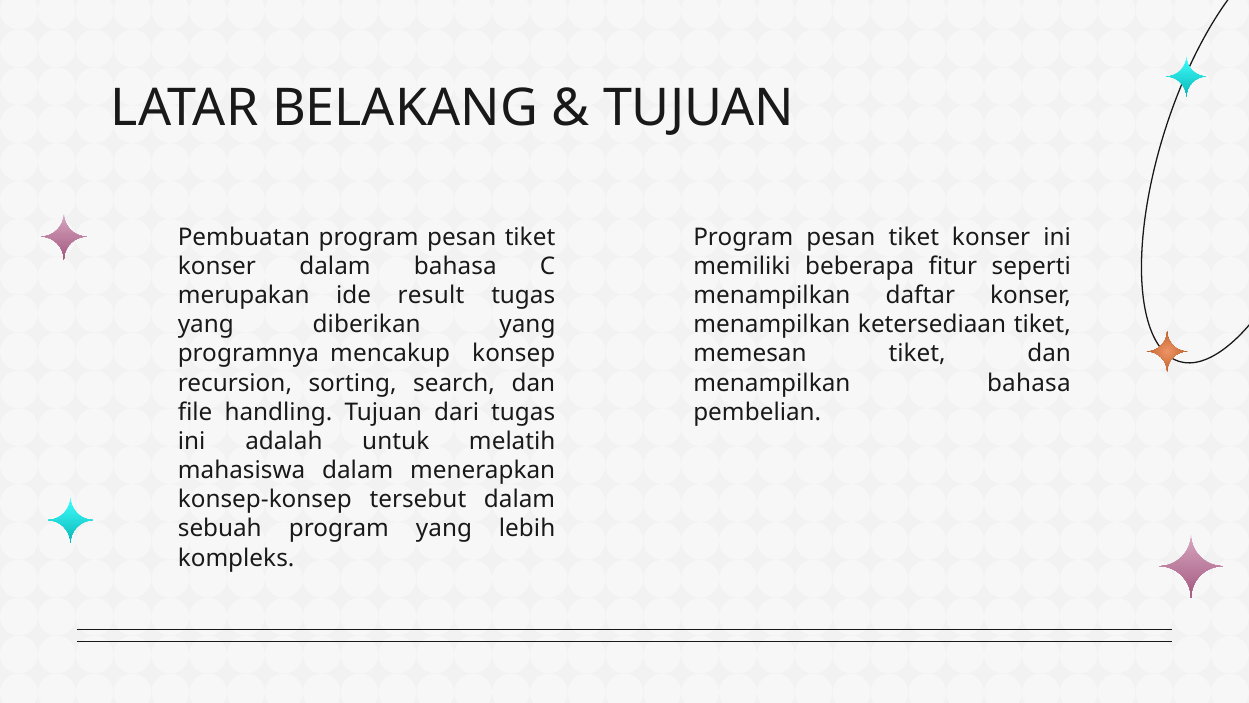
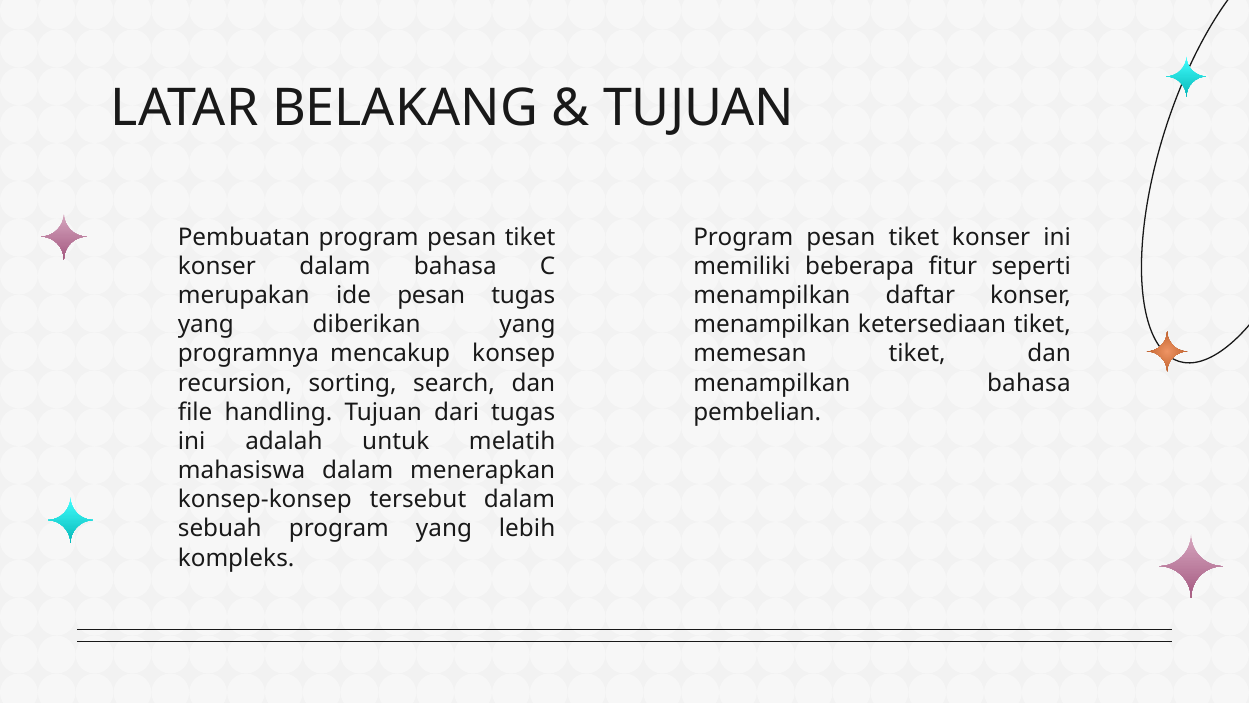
ide result: result -> pesan (431, 295)
